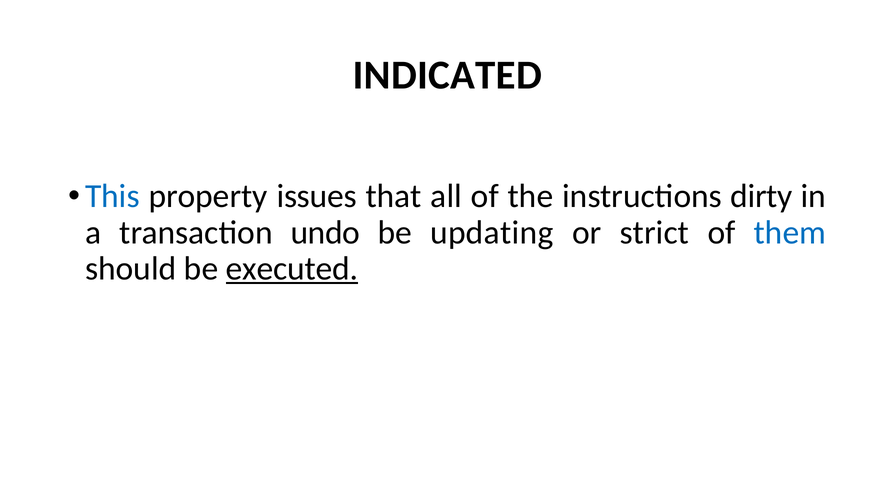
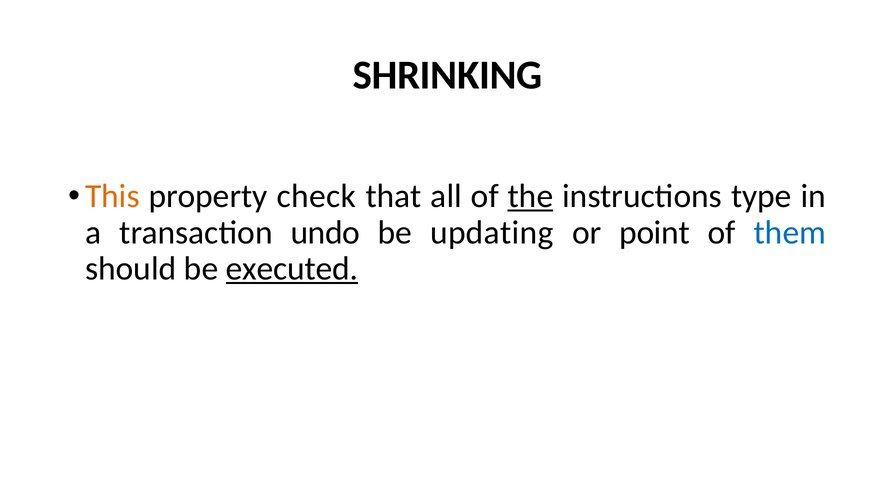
INDICATED: INDICATED -> SHRINKING (448, 75)
This colour: blue -> orange (112, 196)
issues: issues -> check (316, 196)
the underline: none -> present (530, 196)
dirty: dirty -> type (761, 196)
strict: strict -> point (655, 232)
